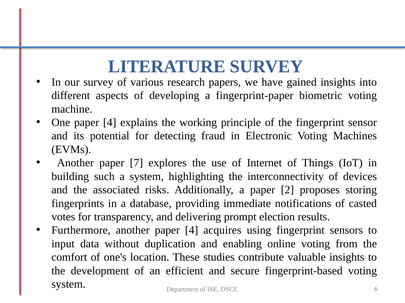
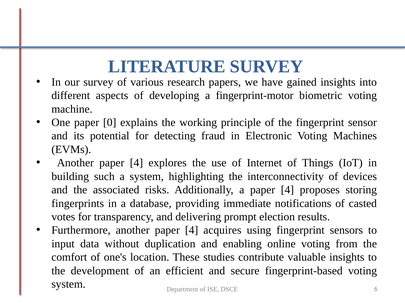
fingerprint-paper: fingerprint-paper -> fingerprint-motor (255, 96)
One paper 4: 4 -> 0 (110, 123)
7: 7 -> 4 (136, 163)
a paper 2: 2 -> 4 (287, 190)
